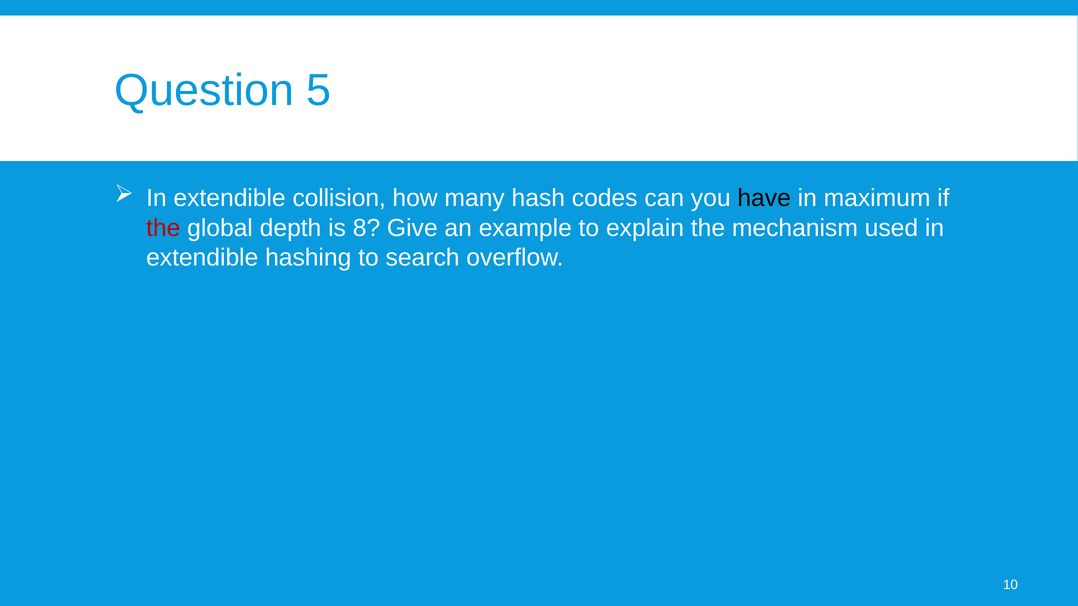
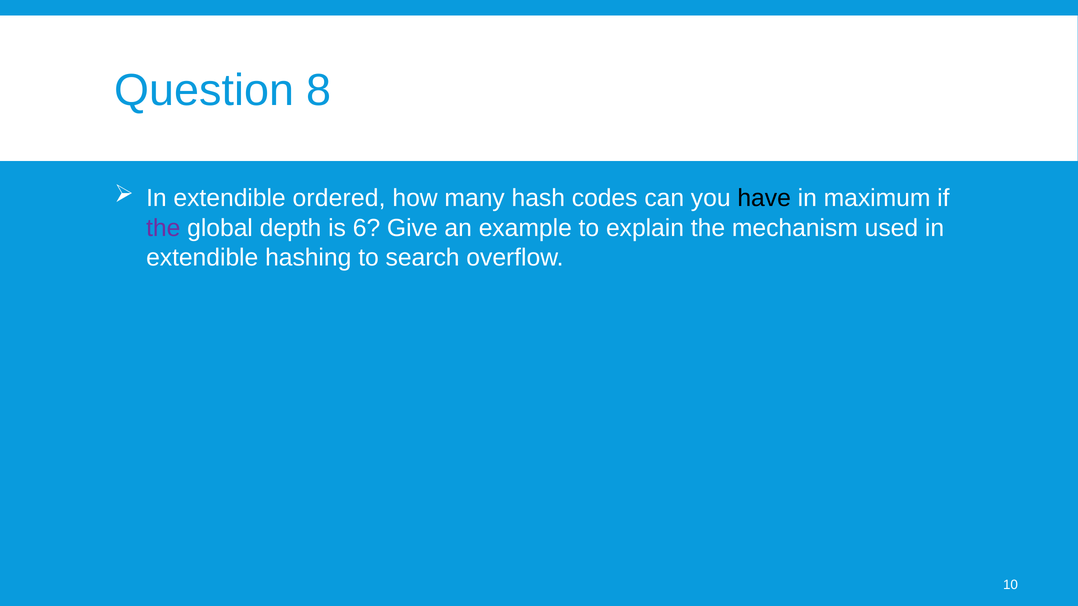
5: 5 -> 8 (319, 91)
collision: collision -> ordered (339, 198)
the colour: red -> purple (163, 228)
8: 8 -> 6 (367, 228)
